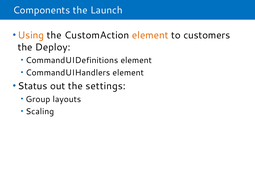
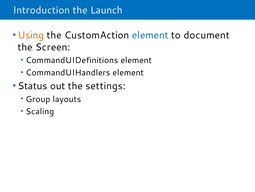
Components: Components -> Introduction (41, 10)
element colour: orange -> blue (150, 35)
customers: customers -> document (207, 35)
Deploy: Deploy -> Screen (53, 47)
